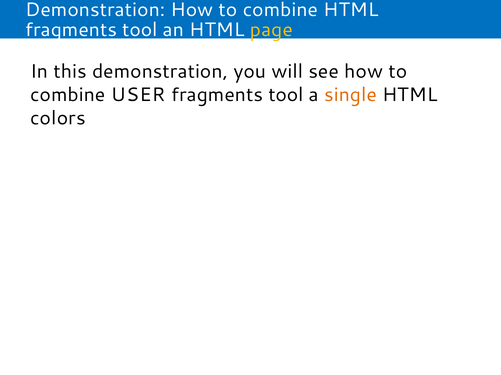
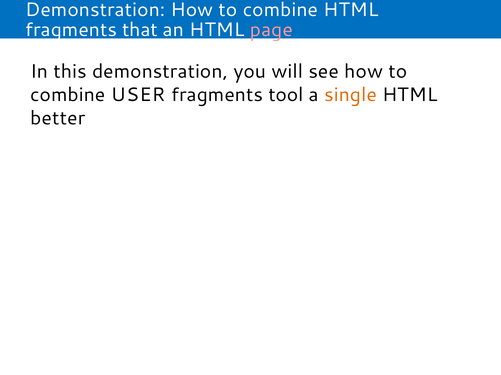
tool: tool -> that (140, 30)
page colour: yellow -> pink (271, 30)
colors: colors -> better (58, 118)
